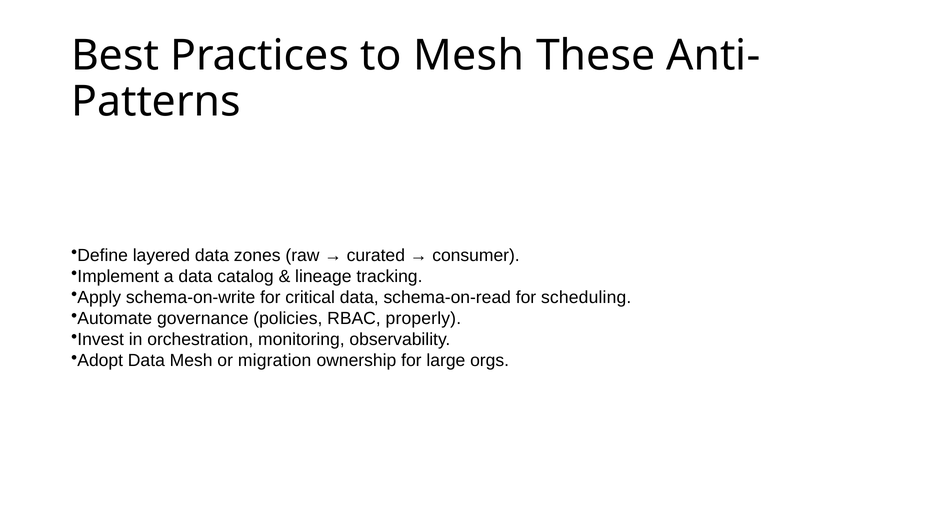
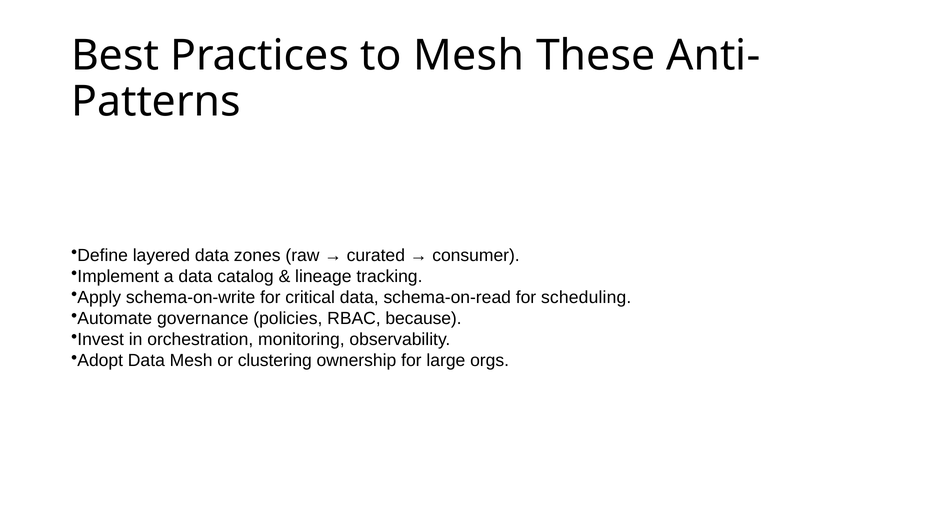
properly: properly -> because (423, 318)
migration: migration -> clustering (275, 360)
